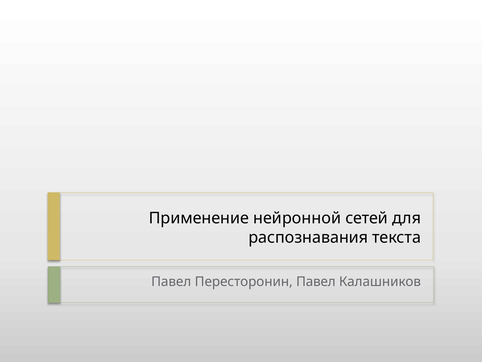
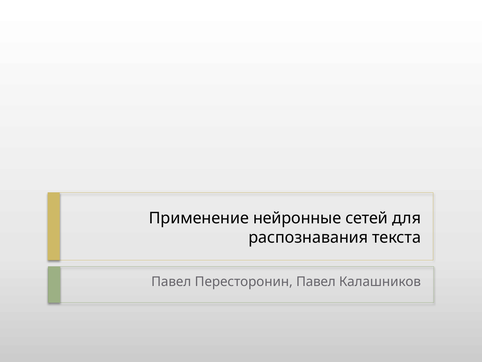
нейронной: нейронной -> нейронные (297, 218)
